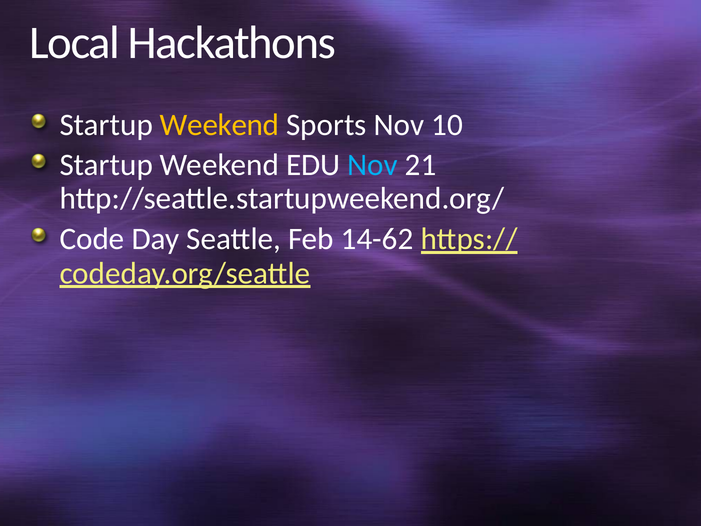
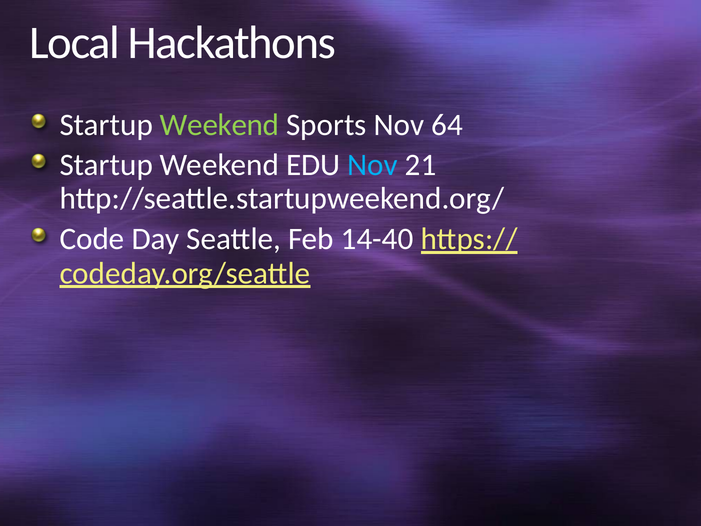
Weekend colour: yellow -> light green (220, 125)
10: 10 -> 64 (447, 125)
14-62: 14-62 -> 14-40 (377, 239)
